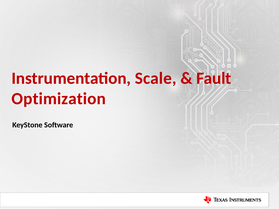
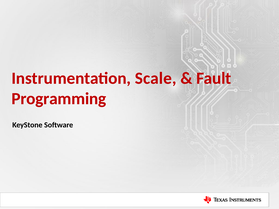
Optimization: Optimization -> Programming (59, 99)
